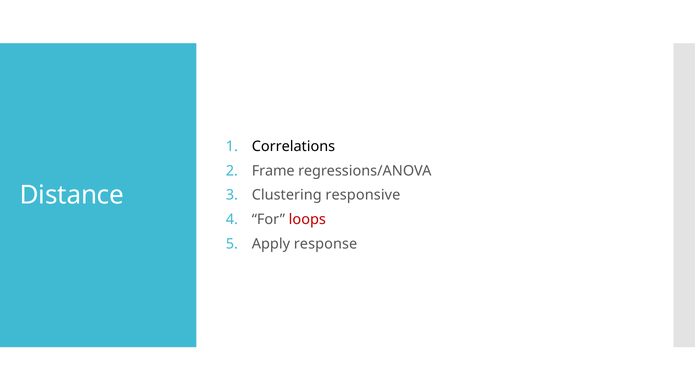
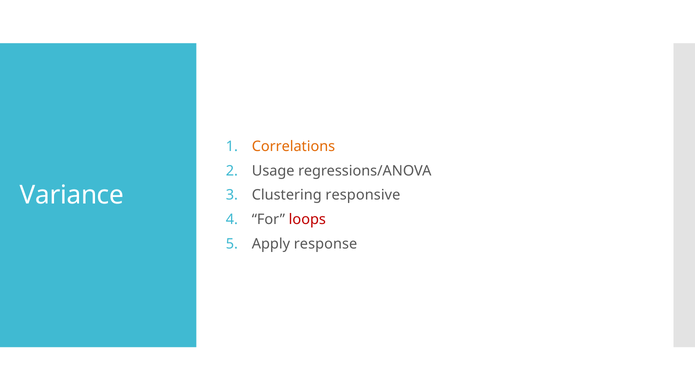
Correlations colour: black -> orange (294, 146)
Frame: Frame -> Usage (273, 171)
Distance: Distance -> Variance (72, 195)
